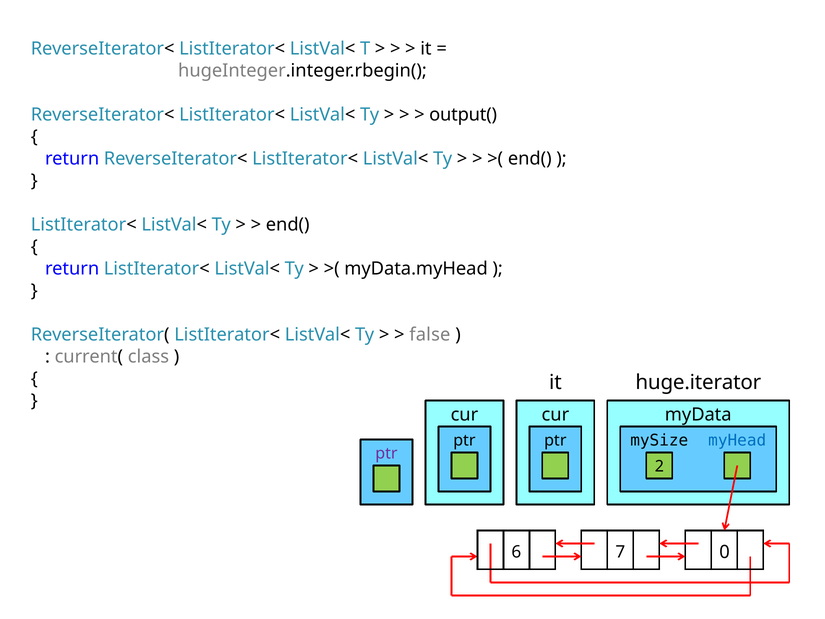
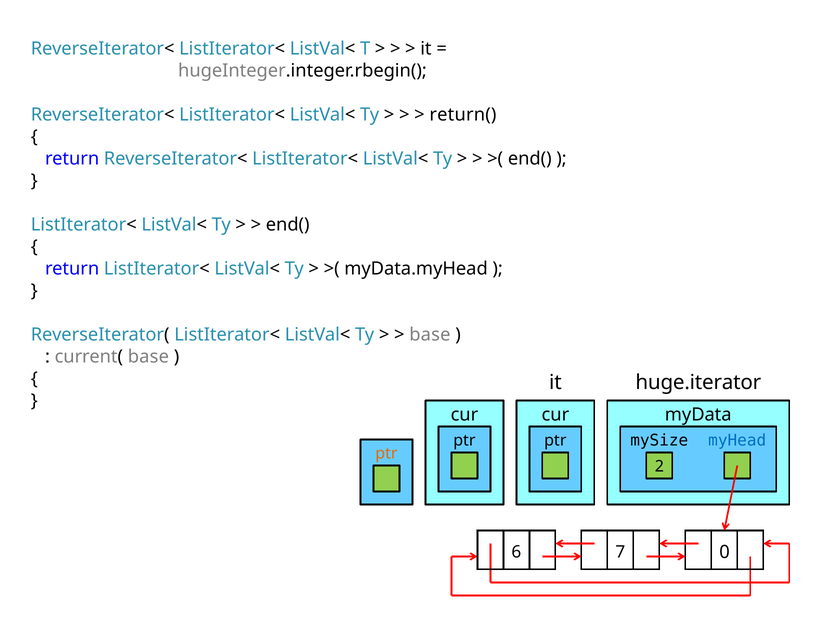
output(: output( -> return( (463, 115)
false: false -> base (430, 335)
current( class: class -> base (148, 357)
ptr colour: purple -> orange (386, 453)
